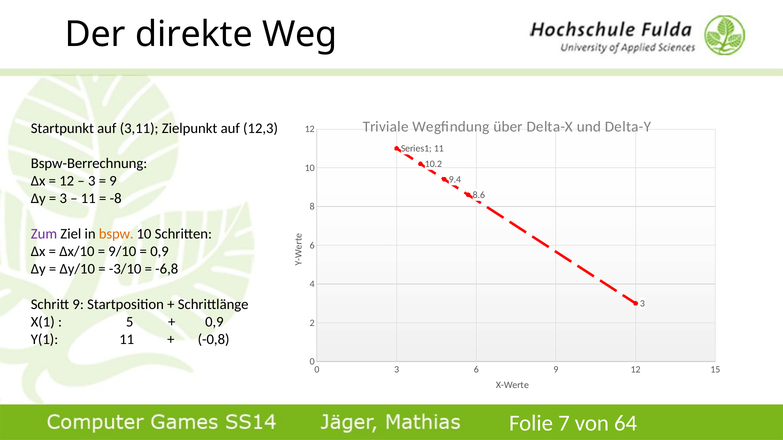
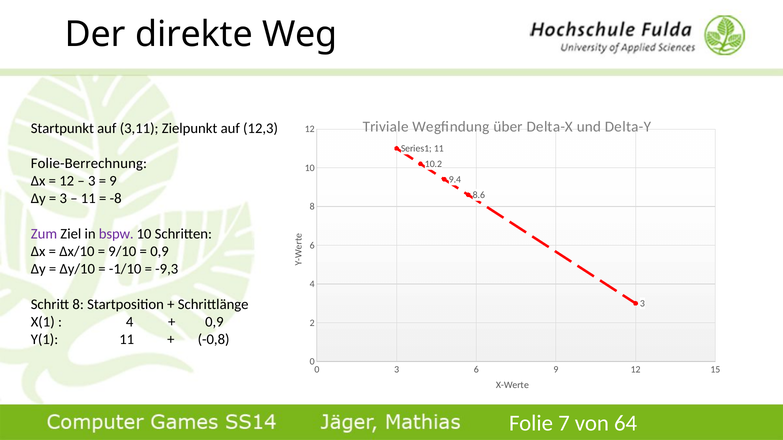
Bspw-Berrechnung: Bspw-Berrechnung -> Folie-Berrechnung (89, 164)
bspw colour: orange -> purple (116, 234)
-3/10: -3/10 -> -1/10 (125, 269)
-6,8: -6,8 -> -9,3 (167, 269)
Schritt 9: 9 -> 8 (78, 304)
5: 5 -> 4 (130, 322)
